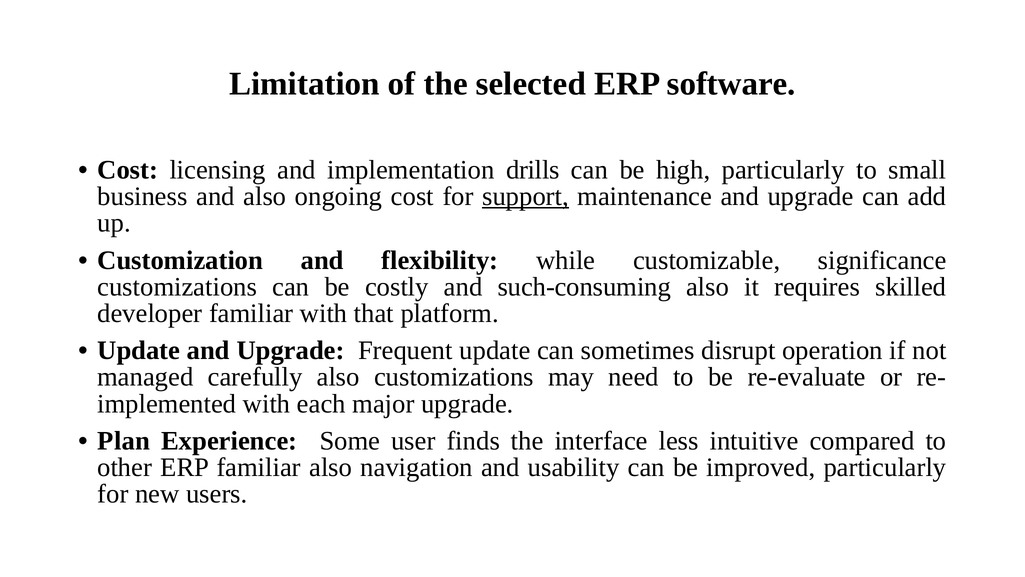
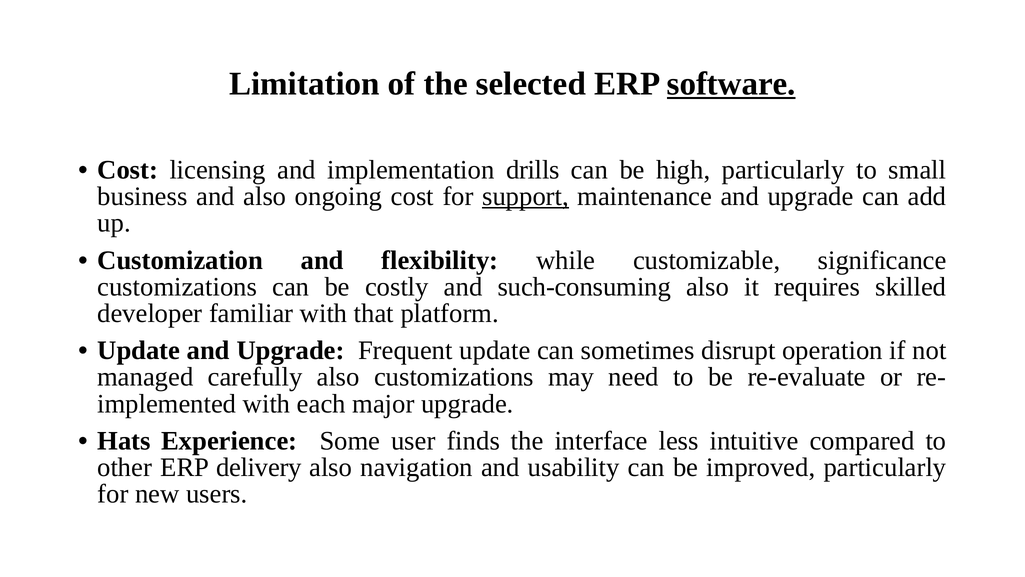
software underline: none -> present (731, 84)
Plan: Plan -> Hats (124, 441)
ERP familiar: familiar -> delivery (259, 467)
